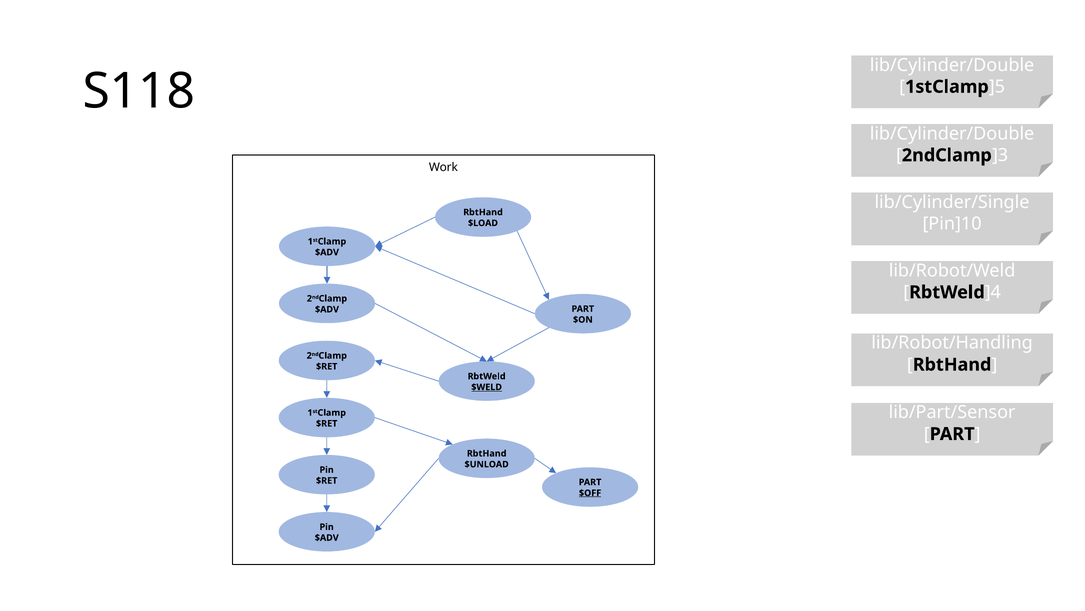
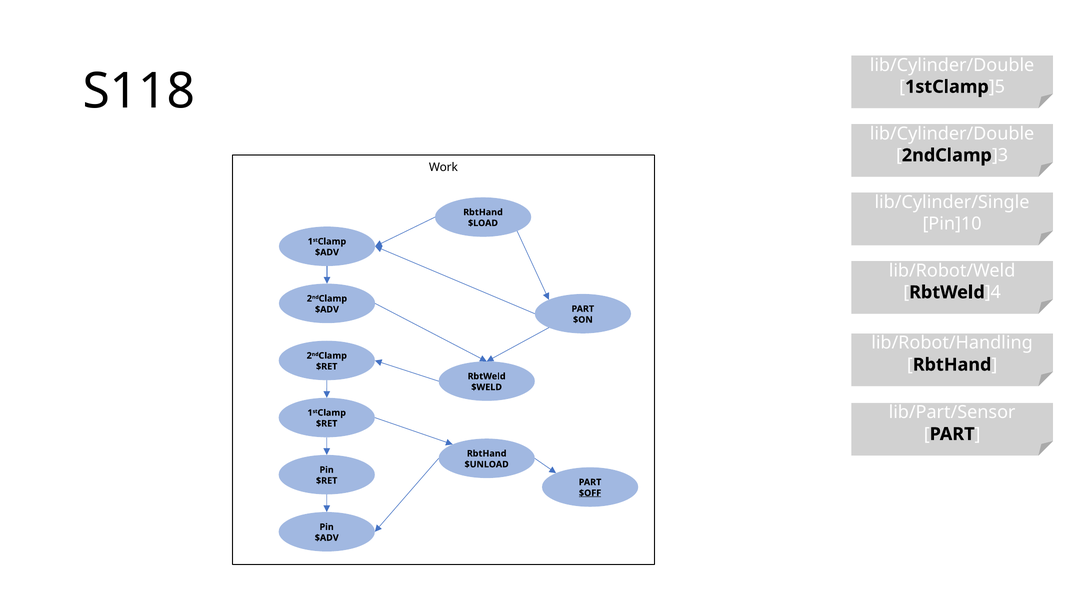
$WELD underline: present -> none (487, 387)
